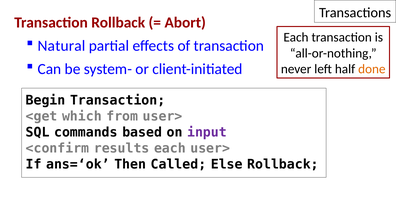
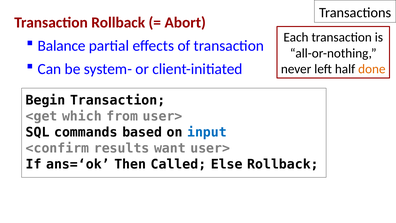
Natural: Natural -> Balance (62, 46)
input colour: purple -> blue (207, 132)
results each: each -> want (170, 148)
